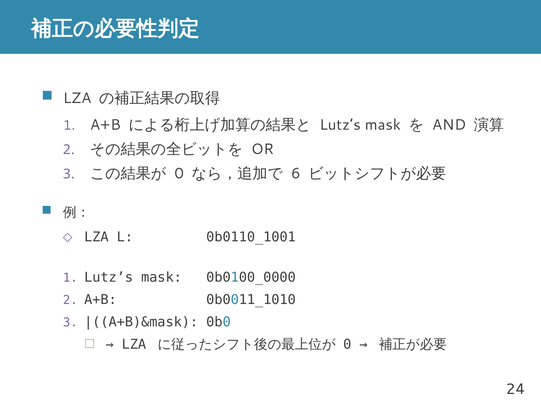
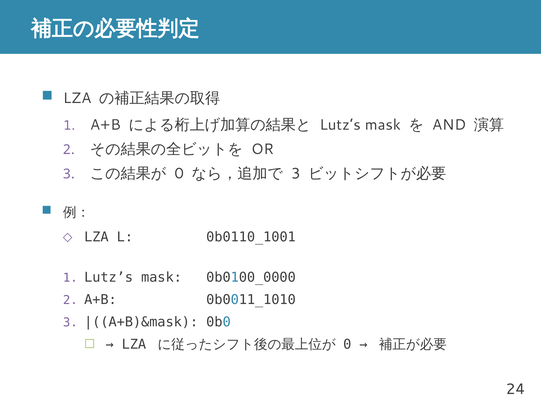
6: 6 -> 3 (296, 173)
